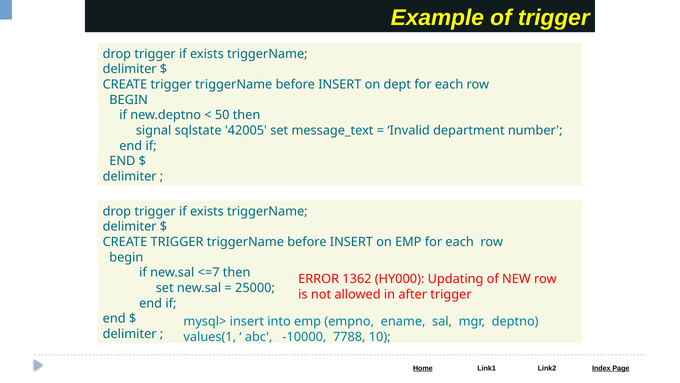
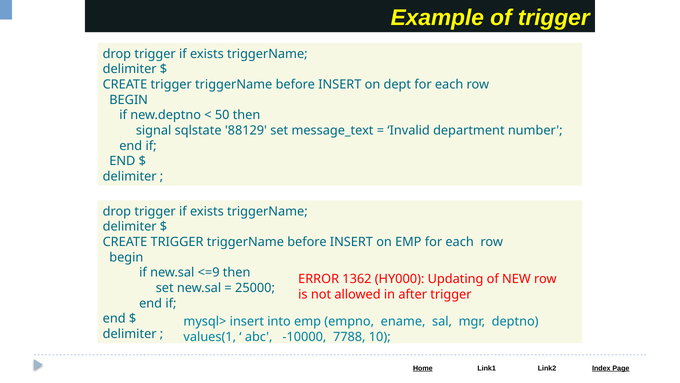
42005: 42005 -> 88129 (246, 130)
<=7: <=7 -> <=9 (209, 272)
